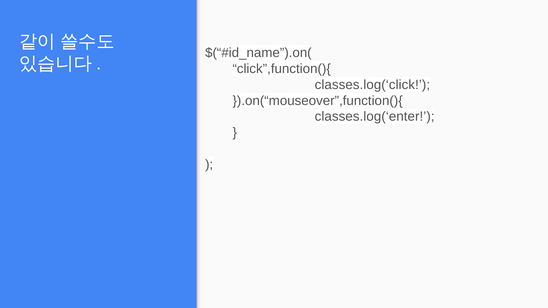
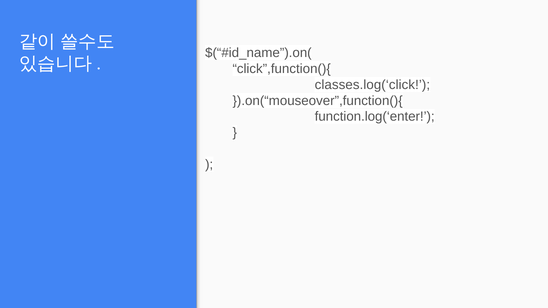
classes.log(‘enter: classes.log(‘enter -> function.log(‘enter (375, 117)
